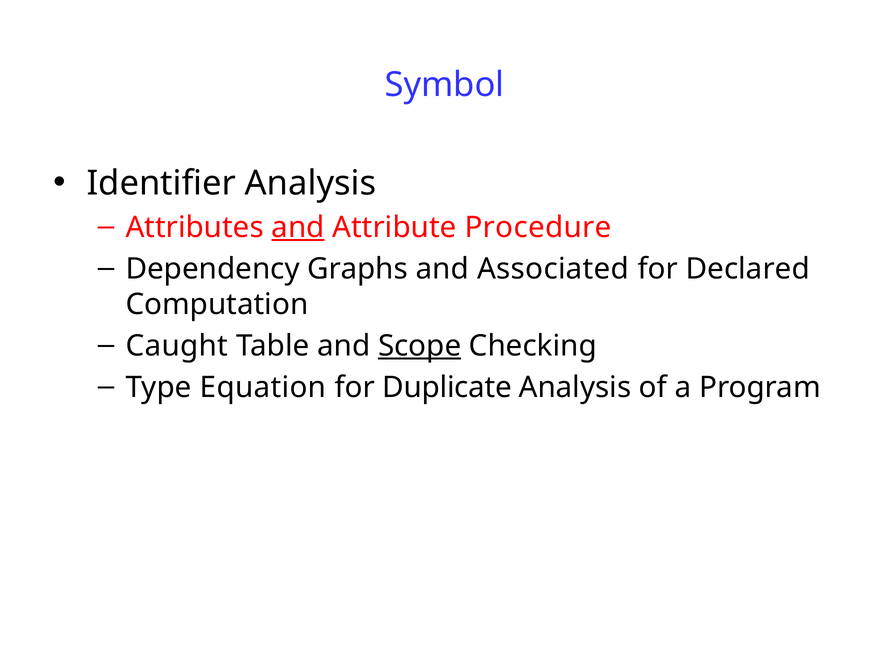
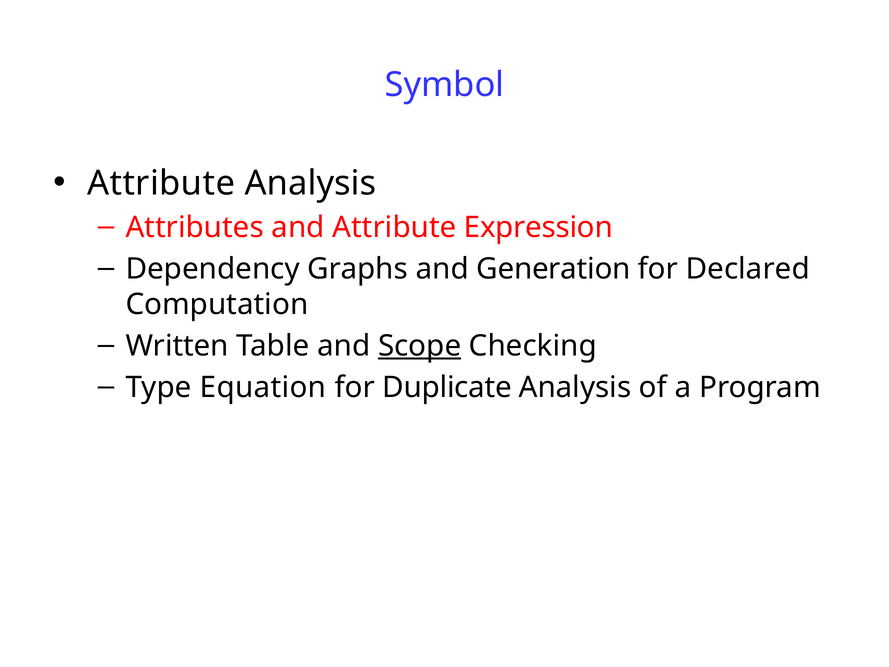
Identifier: Identifier -> Attribute (161, 183)
and underline: present -> none (298, 227)
Procedure: Procedure -> Expression (538, 227)
Associated: Associated -> Generation (553, 269)
Caught: Caught -> Written (177, 346)
